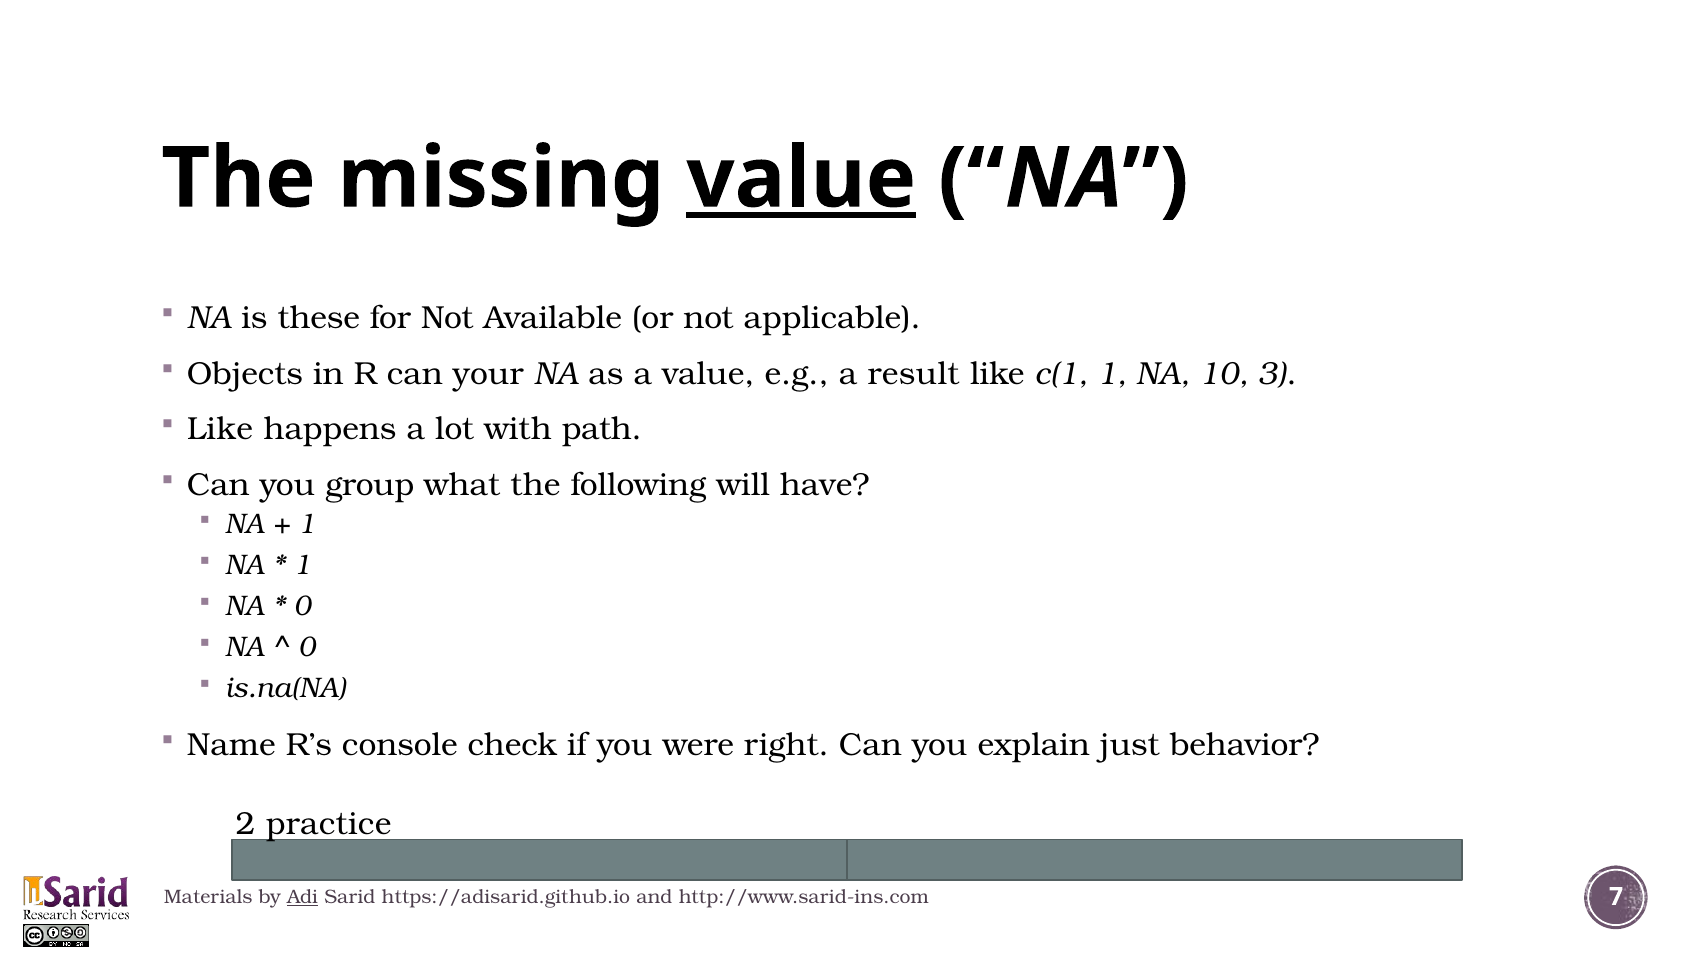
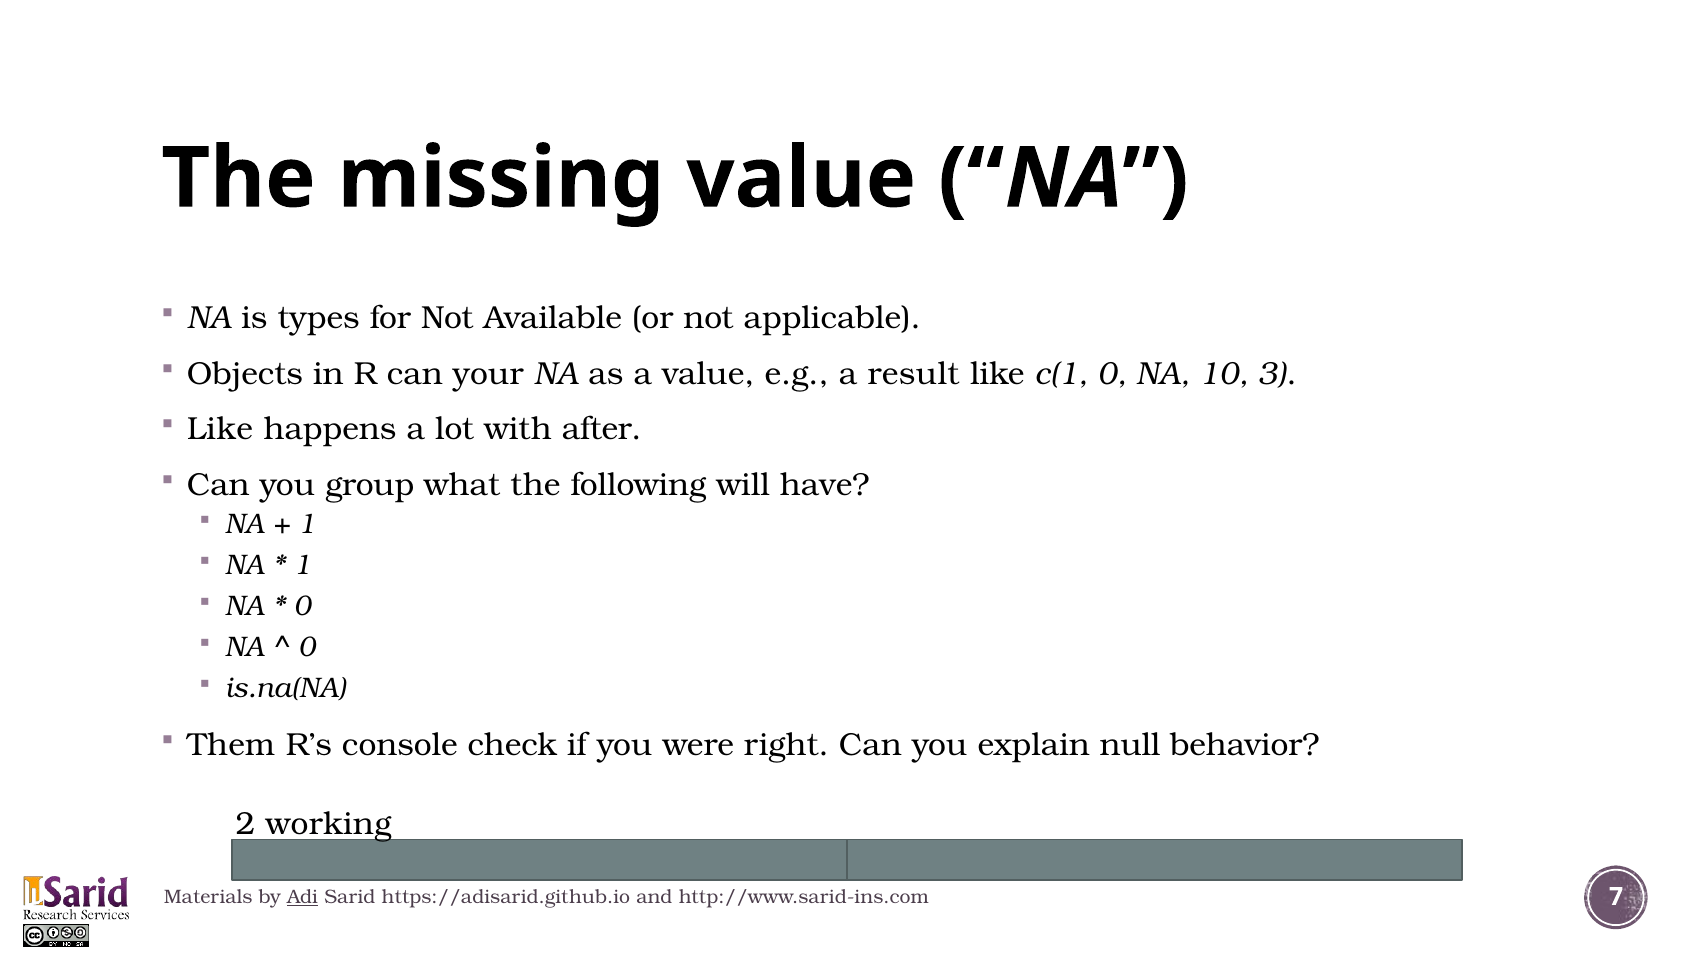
value underline: present -> none (801, 179)
these: these -> types (319, 318)
c(1 1: 1 -> 0 (1112, 374)
path: path -> after (602, 429)
Name: Name -> Them (231, 745)
just: just -> null (1130, 745)
practice: practice -> working (329, 824)
